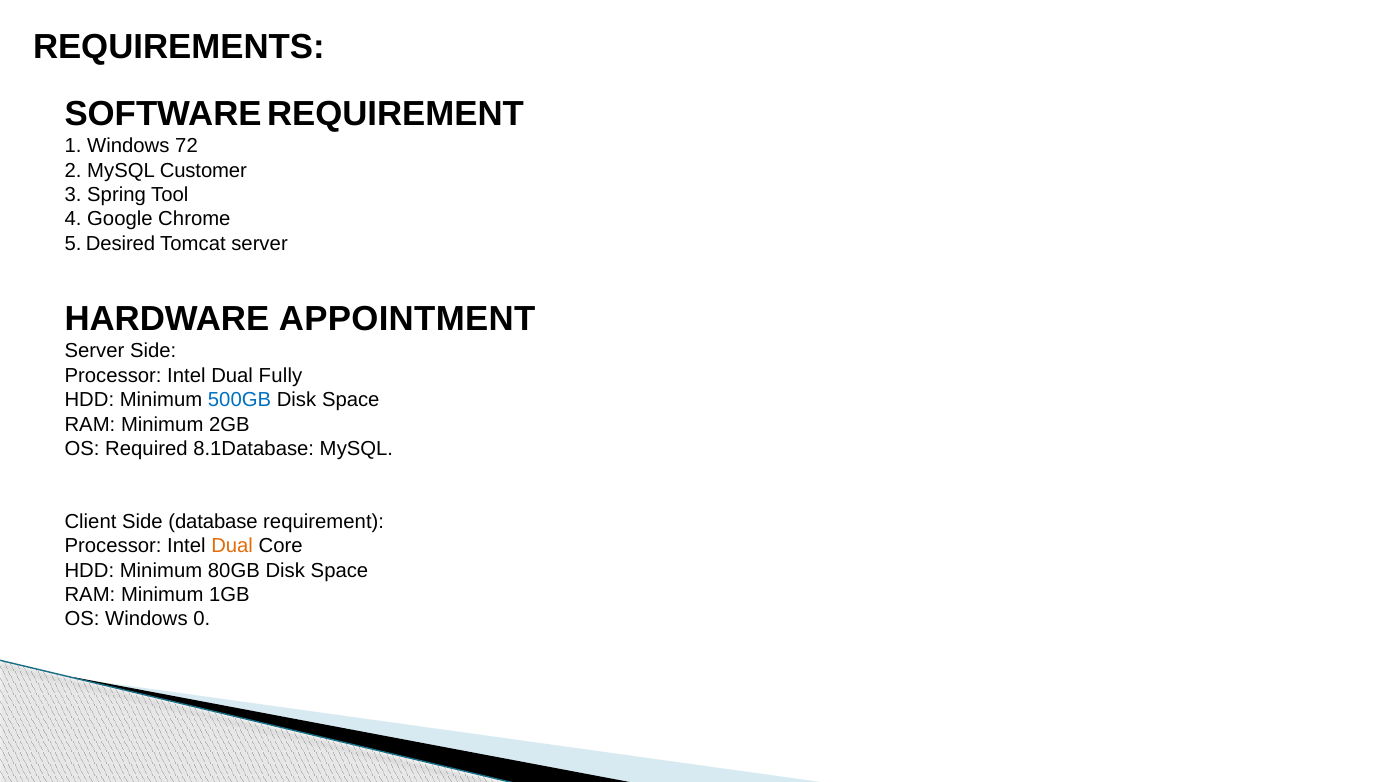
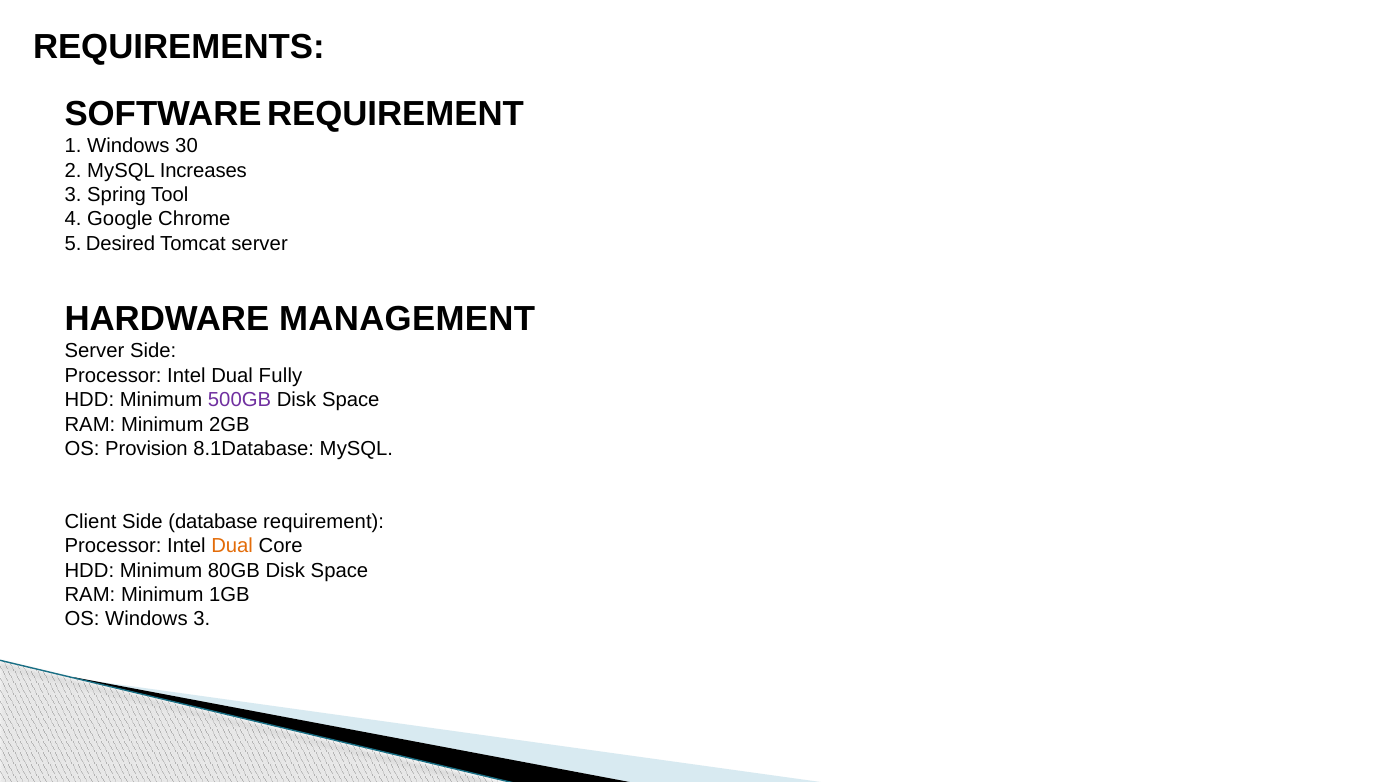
72: 72 -> 30 (187, 146)
Customer: Customer -> Increases (203, 171)
APPOINTMENT: APPOINTMENT -> MANAGEMENT (407, 319)
500GB colour: blue -> purple (240, 400)
Required: Required -> Provision (147, 449)
Windows 0: 0 -> 3 (202, 619)
